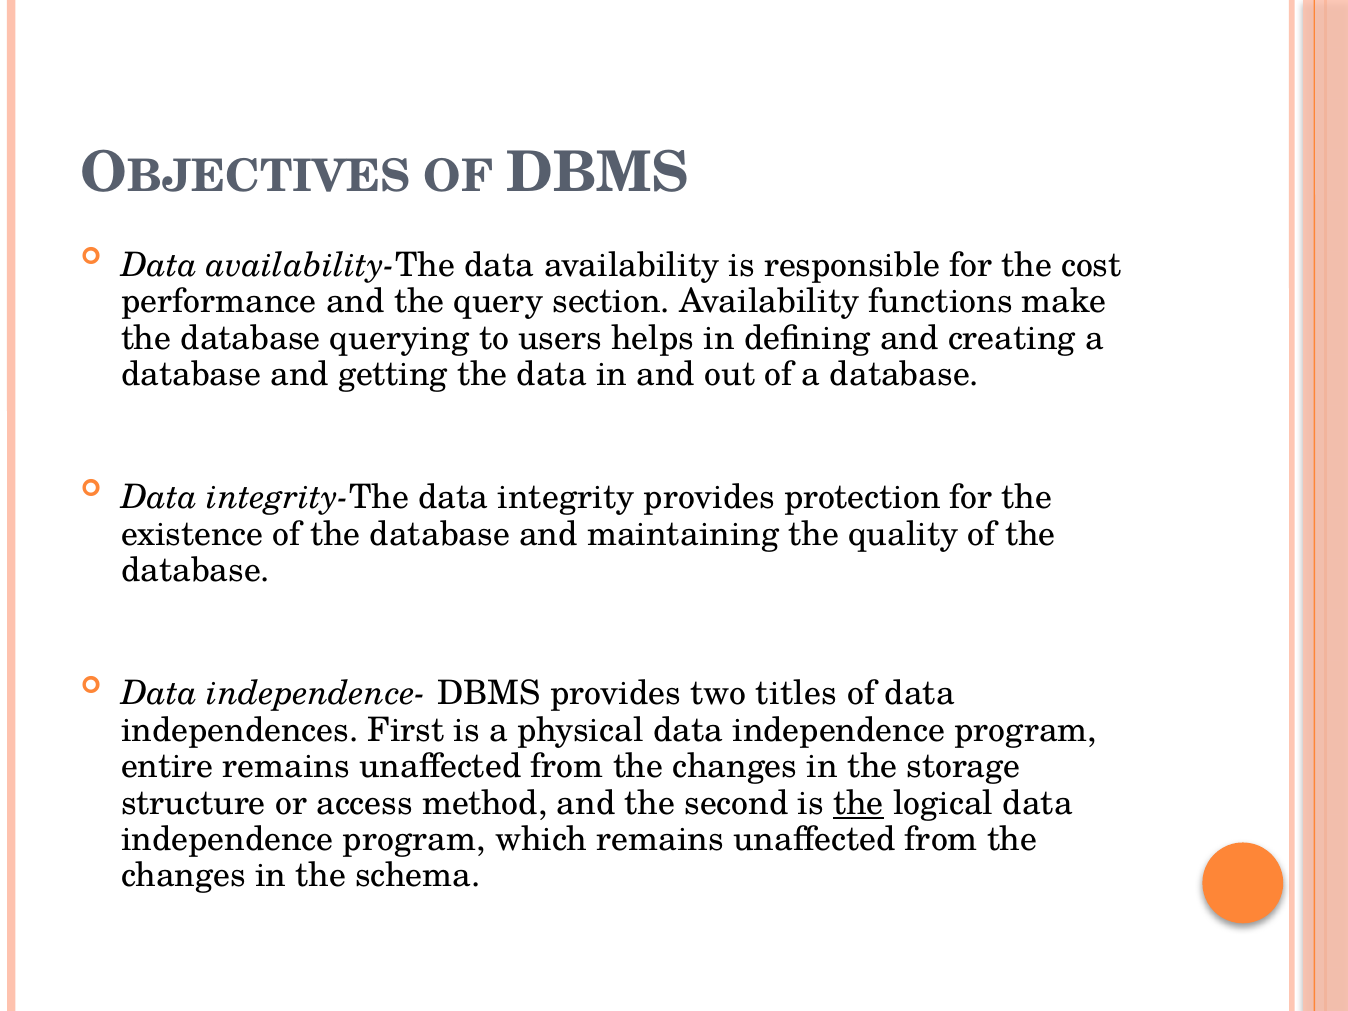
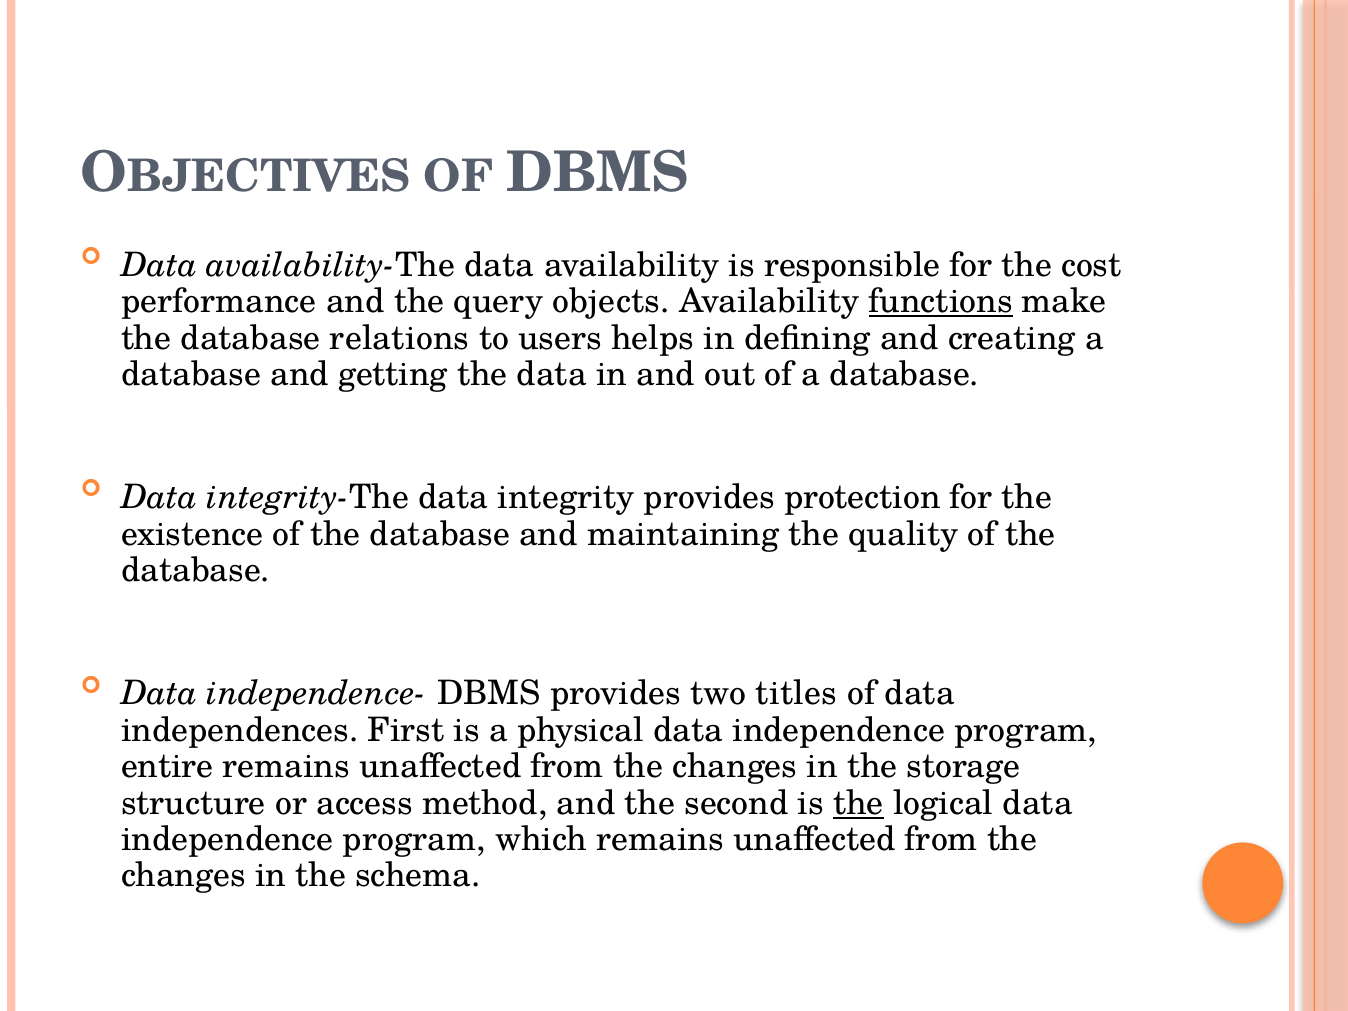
section: section -> objects (611, 302)
functions underline: none -> present (941, 302)
querying: querying -> relations (400, 338)
